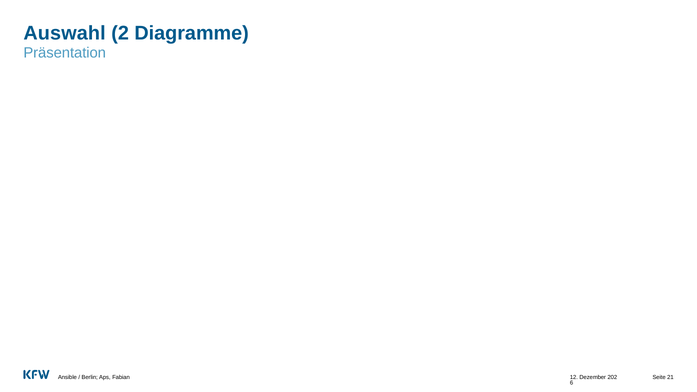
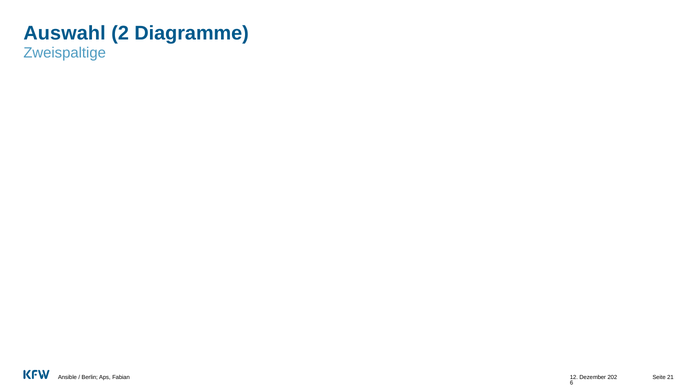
Präsentation: Präsentation -> Zweispaltige (65, 53)
